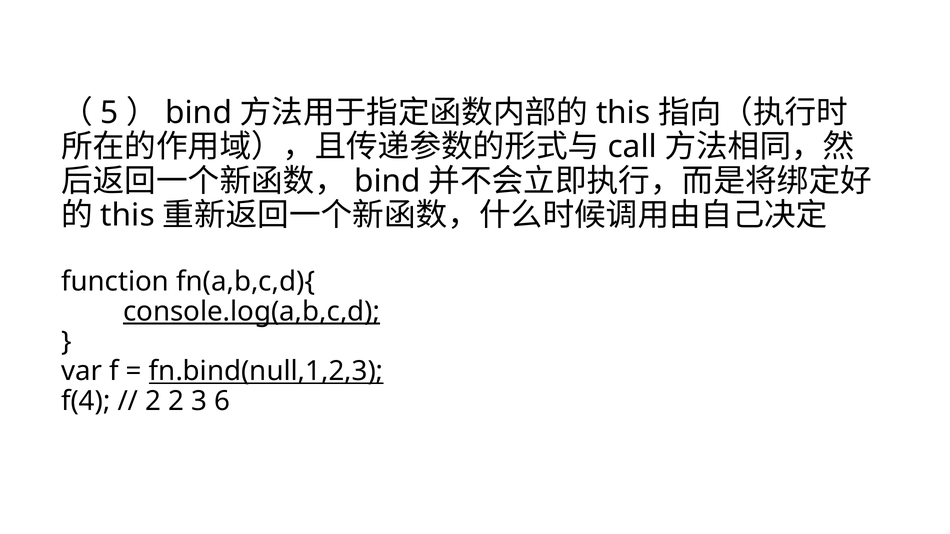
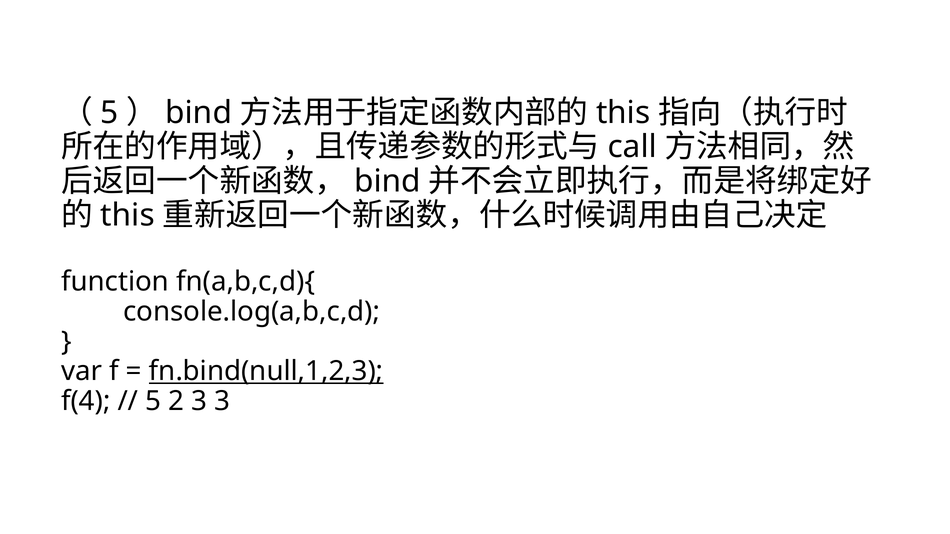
console.log(a,b,c,d underline: present -> none (252, 312)
2: 2 -> 5 (153, 401)
3 6: 6 -> 3 (222, 401)
